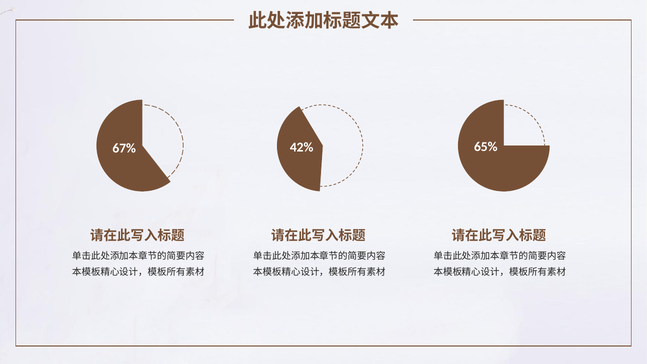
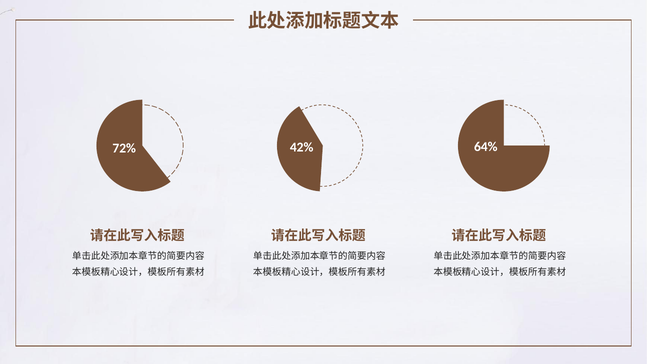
67%: 67% -> 72% (124, 148)
65%: 65% -> 64% (486, 147)
